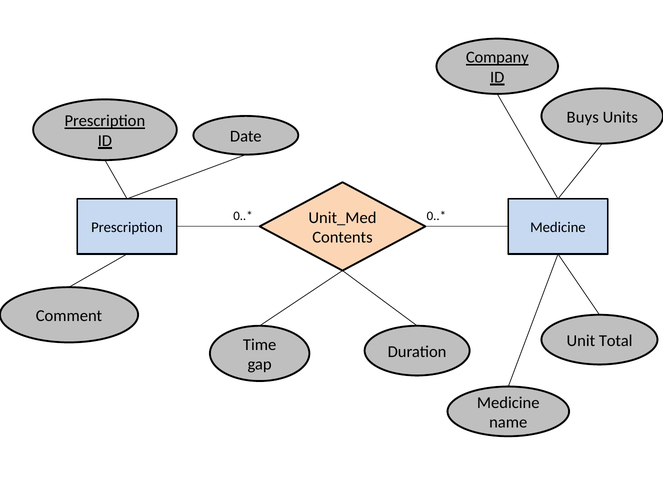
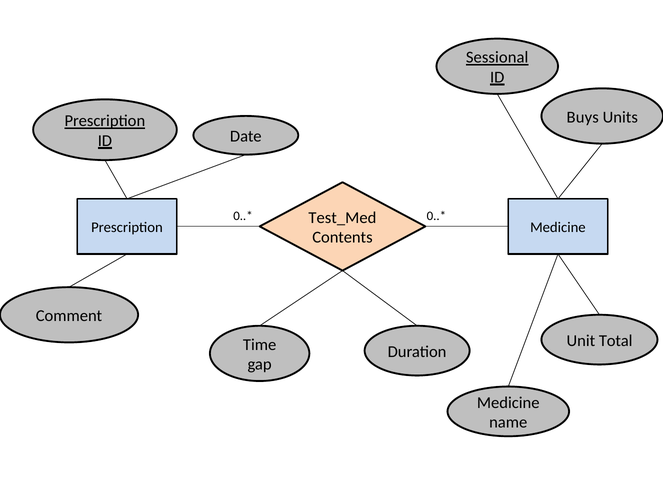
Company: Company -> Sessional (497, 58)
Unit_Med: Unit_Med -> Test_Med (342, 218)
